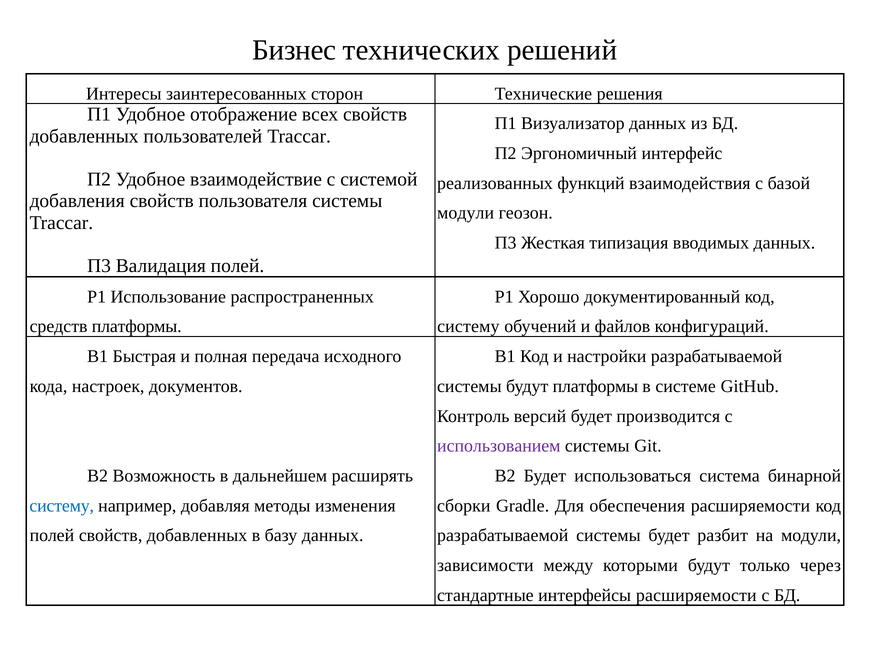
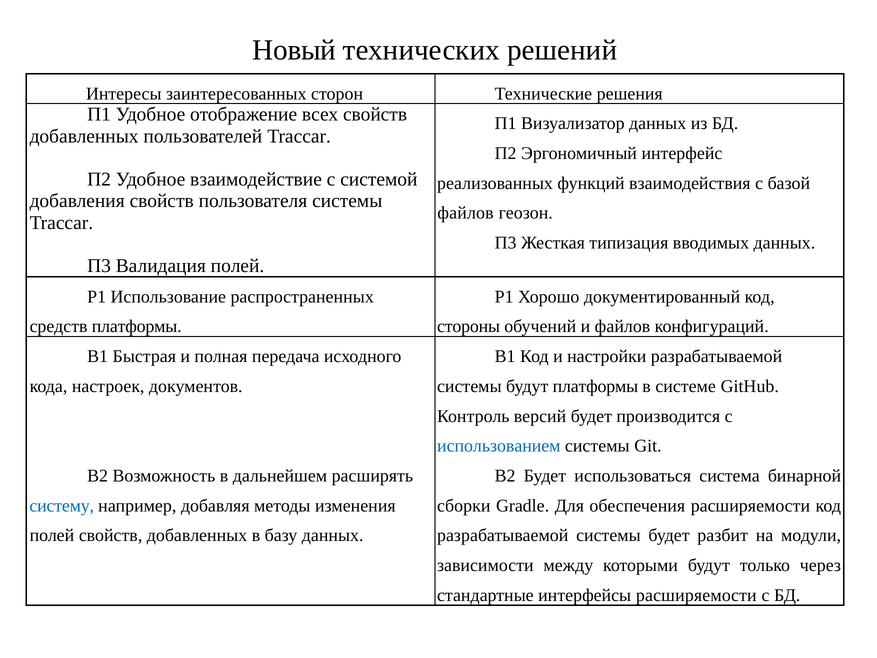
Бизнес: Бизнес -> Новый (294, 50)
модули: модули -> файлов (466, 213)
систему: систему -> стороны (469, 326)
использованием colour: purple -> blue (499, 446)
